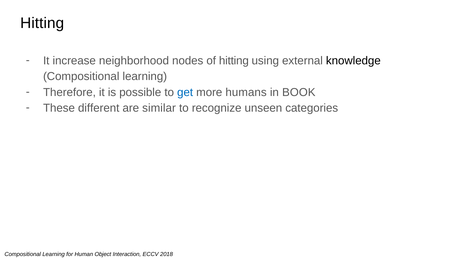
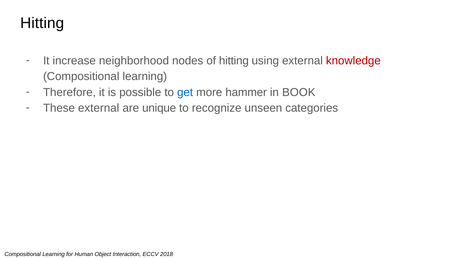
knowledge colour: black -> red (353, 61)
humans: humans -> hammer (246, 92)
These different: different -> external (99, 108)
similar: similar -> unique (159, 108)
